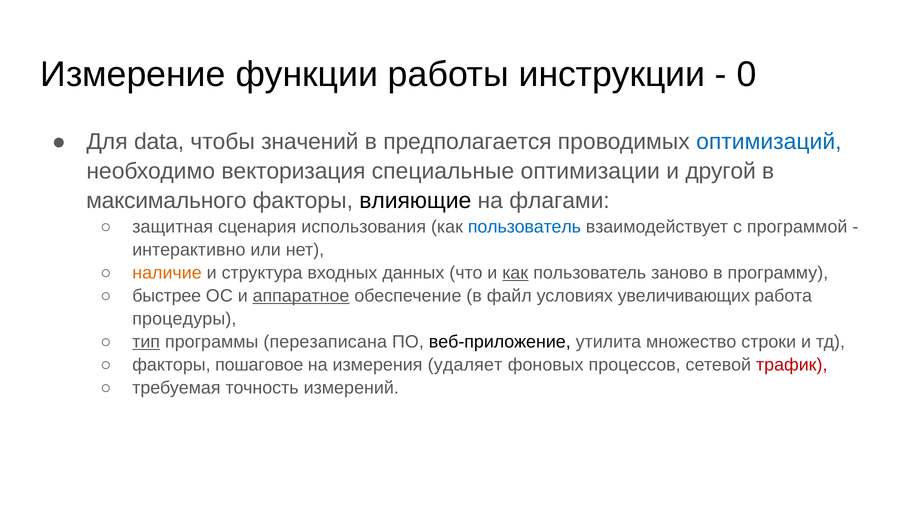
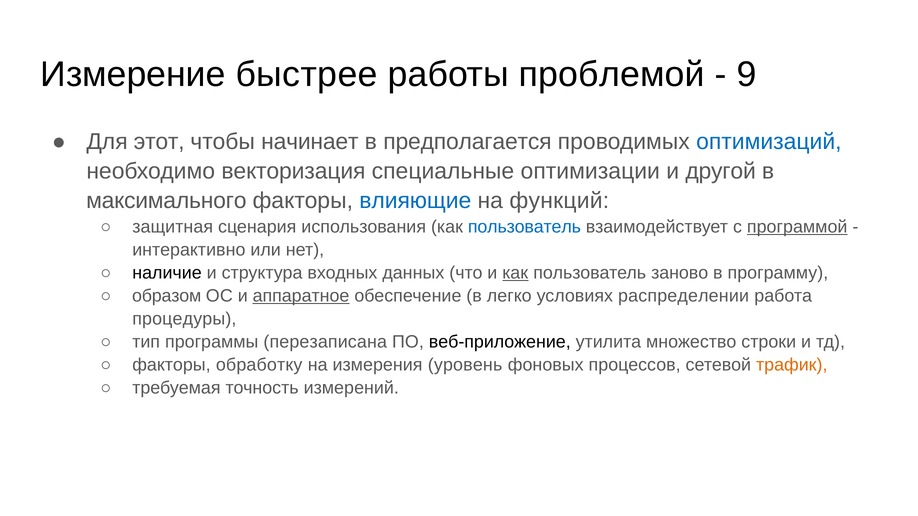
функции: функции -> быстрее (307, 74)
инструкции: инструкции -> проблемой (612, 74)
0: 0 -> 9 (747, 74)
data: data -> этот (159, 142)
значений: значений -> начинает (310, 142)
влияющие colour: black -> blue (415, 201)
флагами: флагами -> функций (559, 201)
программой underline: none -> present (797, 227)
наличие colour: orange -> black (167, 273)
быстрее: быстрее -> образом (167, 296)
файл: файл -> легко (509, 296)
увеличивающих: увеличивающих -> распределении (684, 296)
тип underline: present -> none (146, 342)
пошаговое: пошаговое -> обработку (259, 365)
удаляет: удаляет -> уровень (465, 365)
трафик colour: red -> orange (792, 365)
